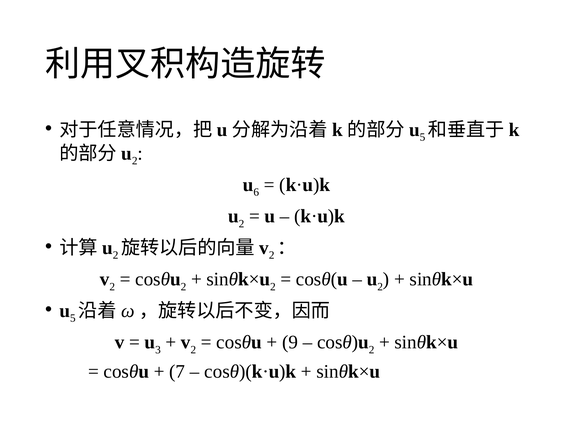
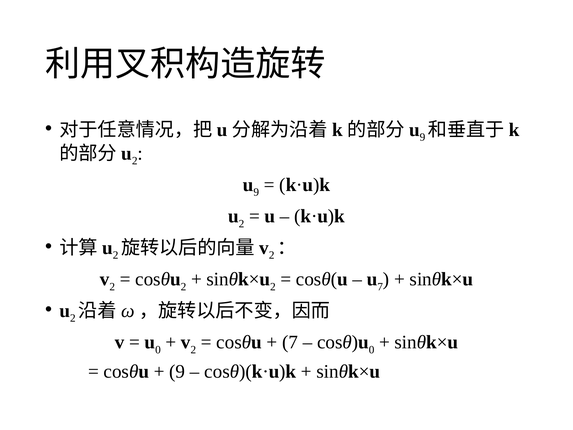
5: 5 -> 9 (423, 137)
u 6: 6 -> 9 (256, 192)
2: 2 -> 7 (380, 287)
5: 5 -> 2 (73, 318)
u 3: 3 -> 0 (158, 350)
9: 9 -> 7 (290, 342)
2: 2 -> 0 (372, 350)
7: 7 -> 9 (177, 371)
